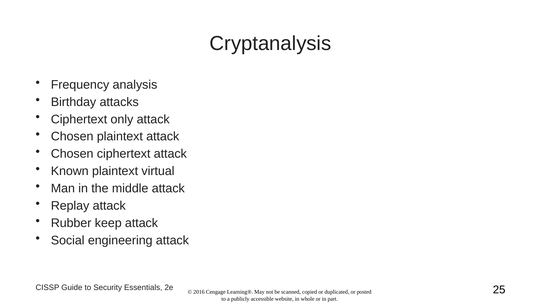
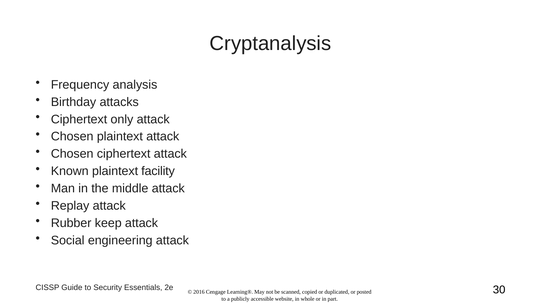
virtual: virtual -> facility (158, 171)
25: 25 -> 30 (499, 290)
